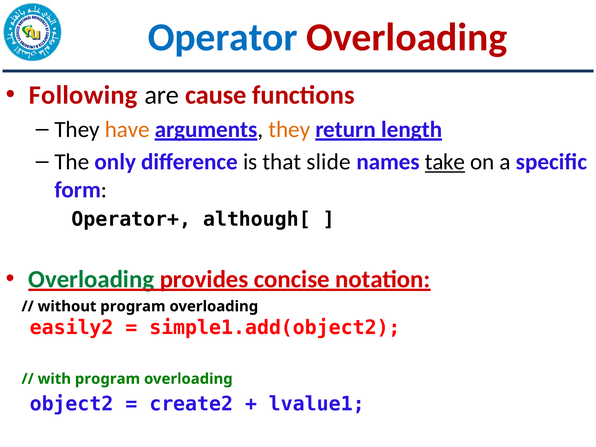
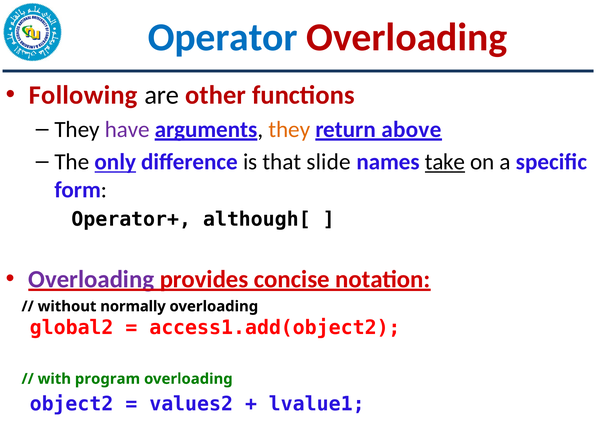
cause: cause -> other (216, 95)
have colour: orange -> purple (127, 129)
length: length -> above (411, 129)
only underline: none -> present (115, 162)
Overloading colour: green -> purple (91, 279)
without program: program -> normally (133, 306)
easily2: easily2 -> global2 (72, 328)
simple1.add(object2: simple1.add(object2 -> access1.add(object2 (275, 328)
create2: create2 -> values2 (191, 404)
